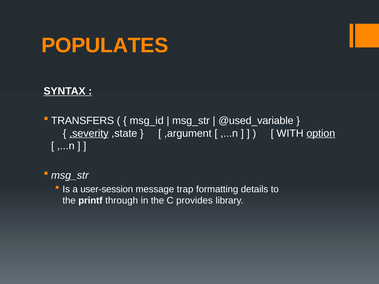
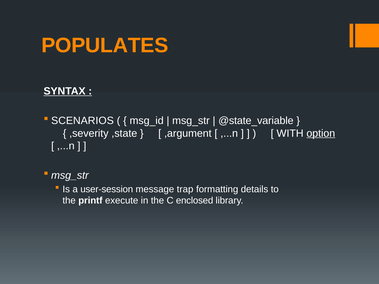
TRANSFERS: TRANSFERS -> SCENARIOS (82, 121)
@used_variable: @used_variable -> @state_variable (256, 121)
,severity underline: present -> none (89, 133)
through: through -> execute (122, 201)
provides: provides -> enclosed (195, 201)
